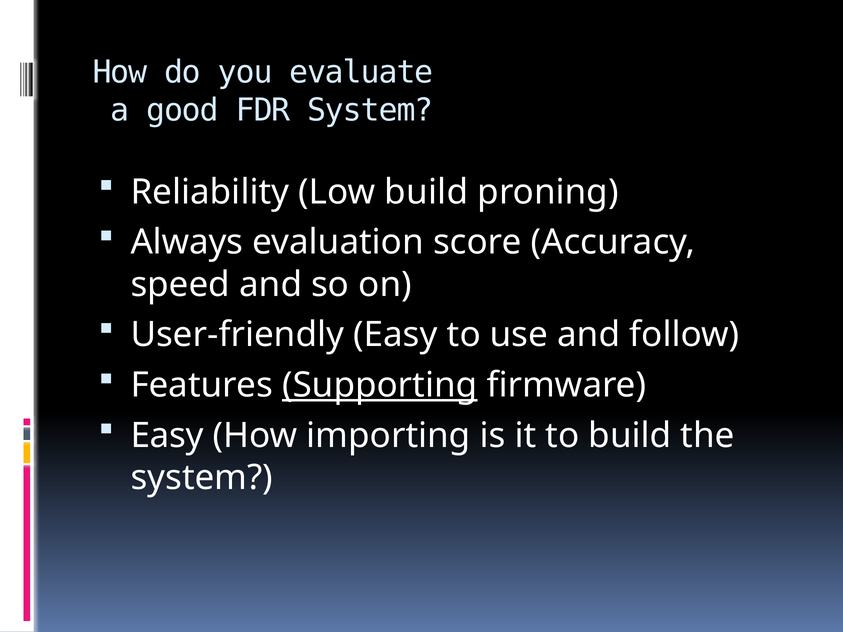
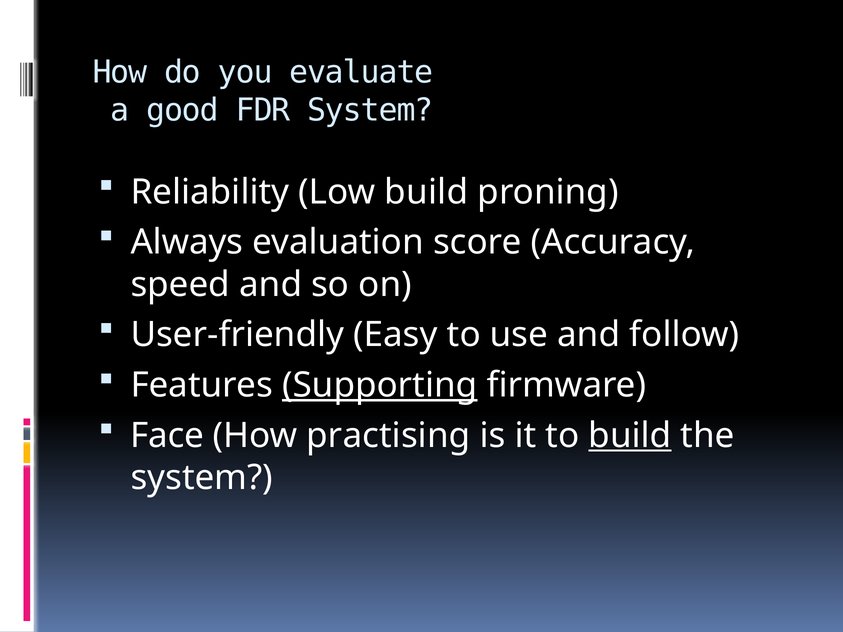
Easy: Easy -> Face (167, 436)
importing: importing -> practising (388, 436)
build underline: none -> present (630, 436)
